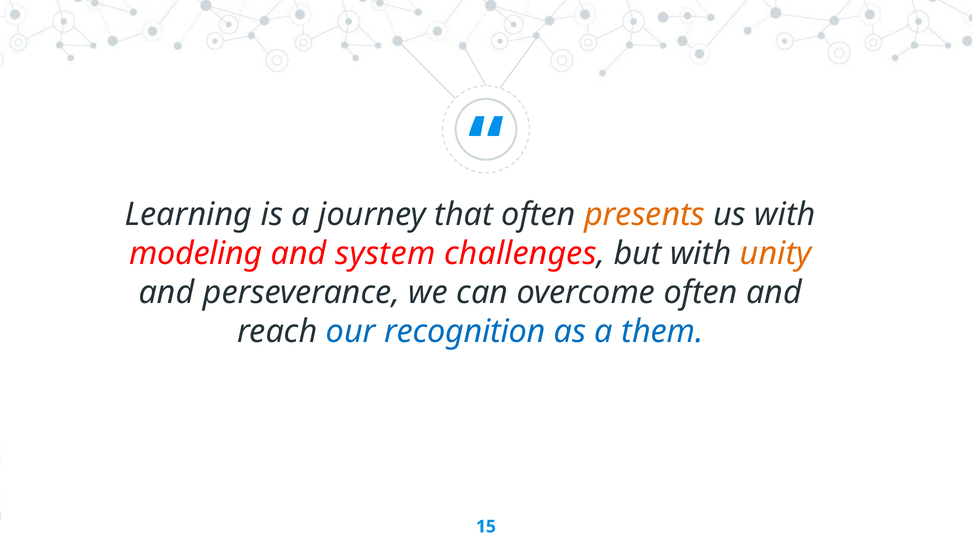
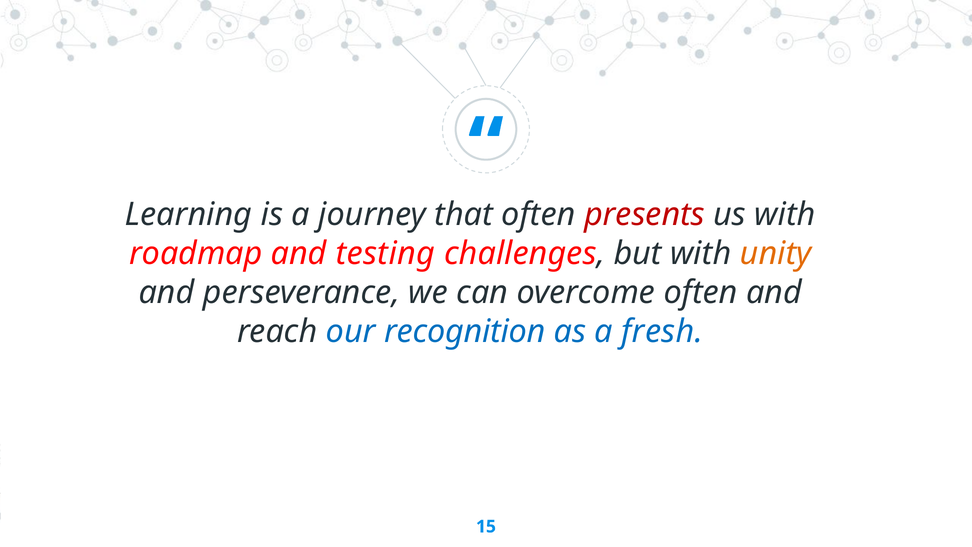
presents colour: orange -> red (644, 215)
modeling: modeling -> roadmap (196, 254)
system: system -> testing (385, 254)
them: them -> fresh (662, 331)
